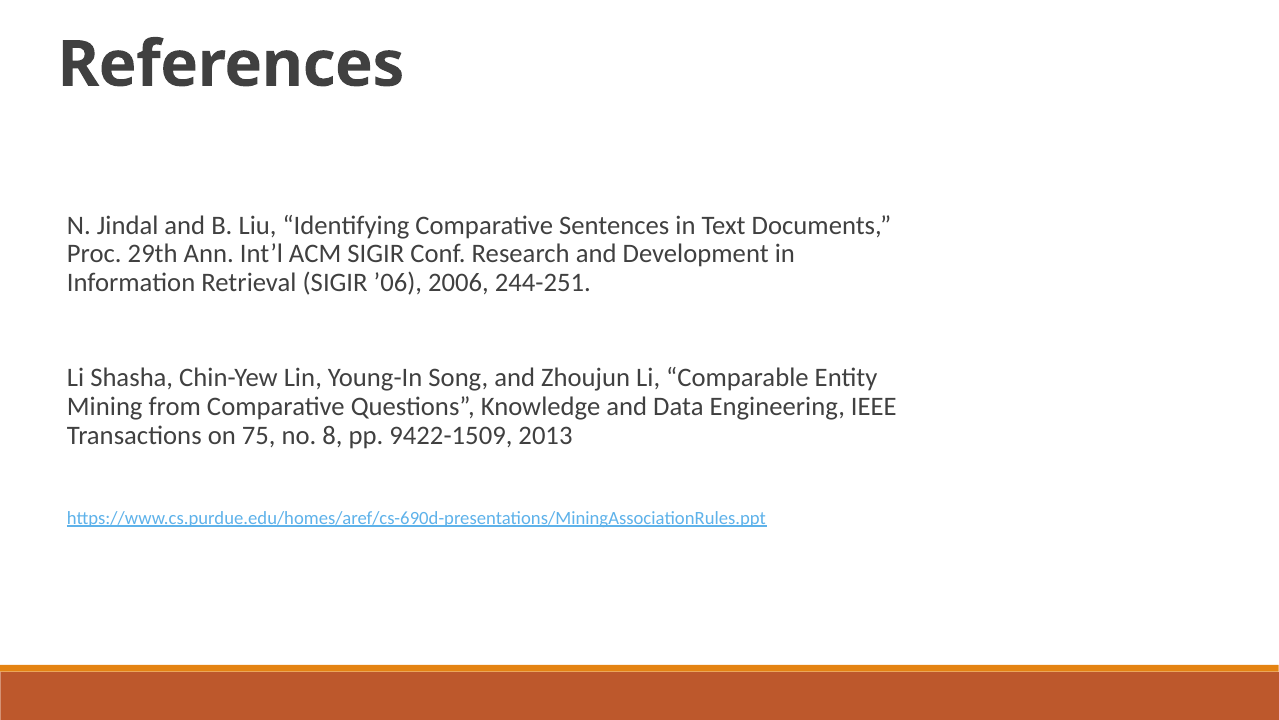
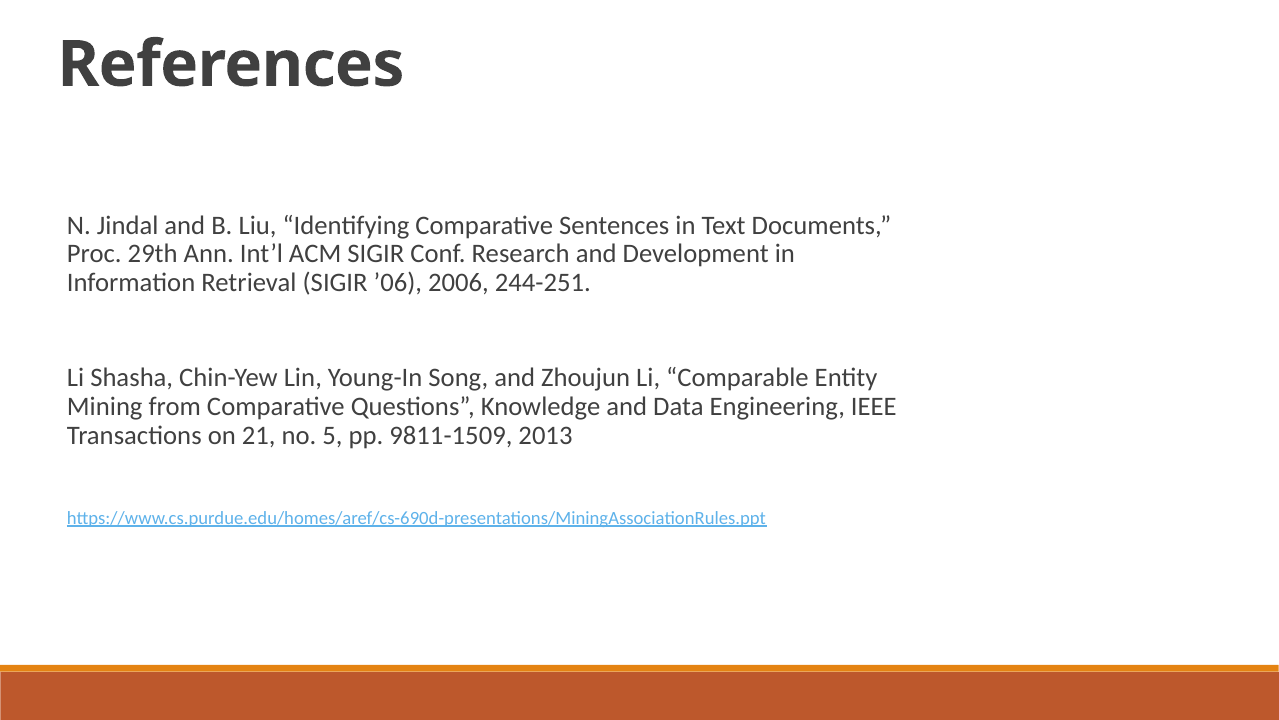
75: 75 -> 21 (259, 435)
8: 8 -> 5 (333, 435)
9422-1509: 9422-1509 -> 9811-1509 (451, 435)
